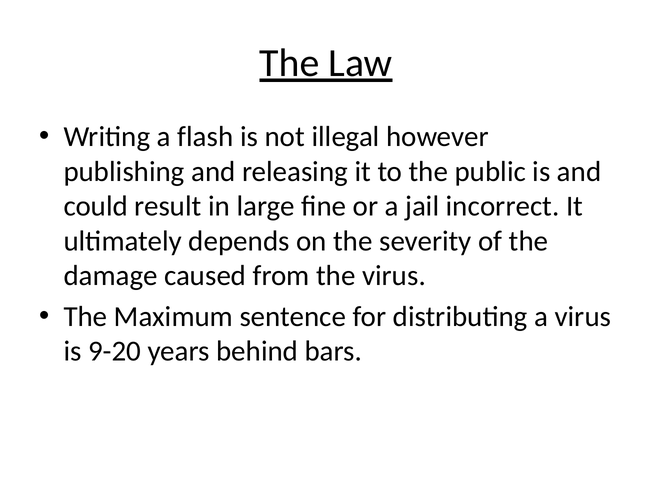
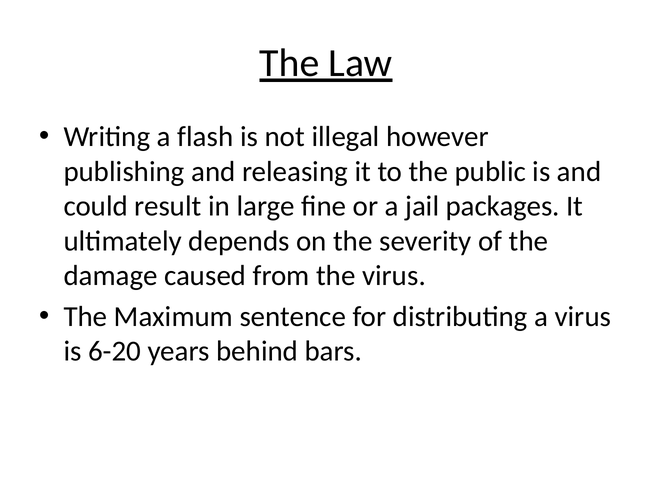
incorrect: incorrect -> packages (503, 206)
9-20: 9-20 -> 6-20 (115, 351)
